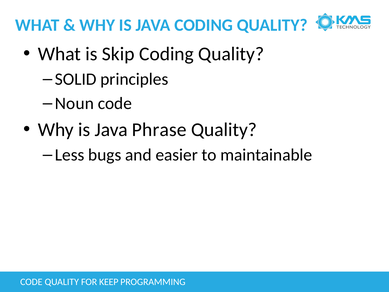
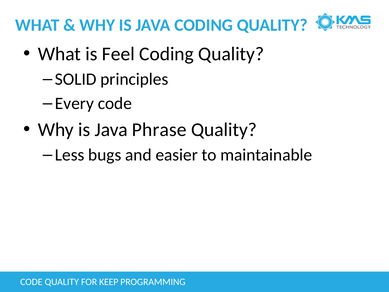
Skip: Skip -> Feel (118, 54)
Noun: Noun -> Every (74, 103)
